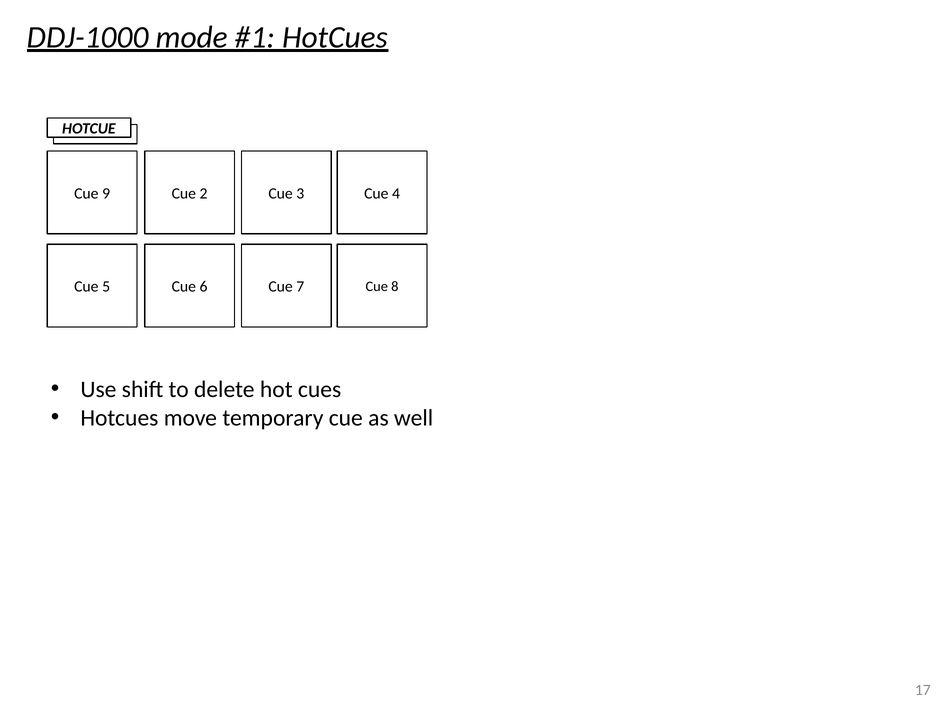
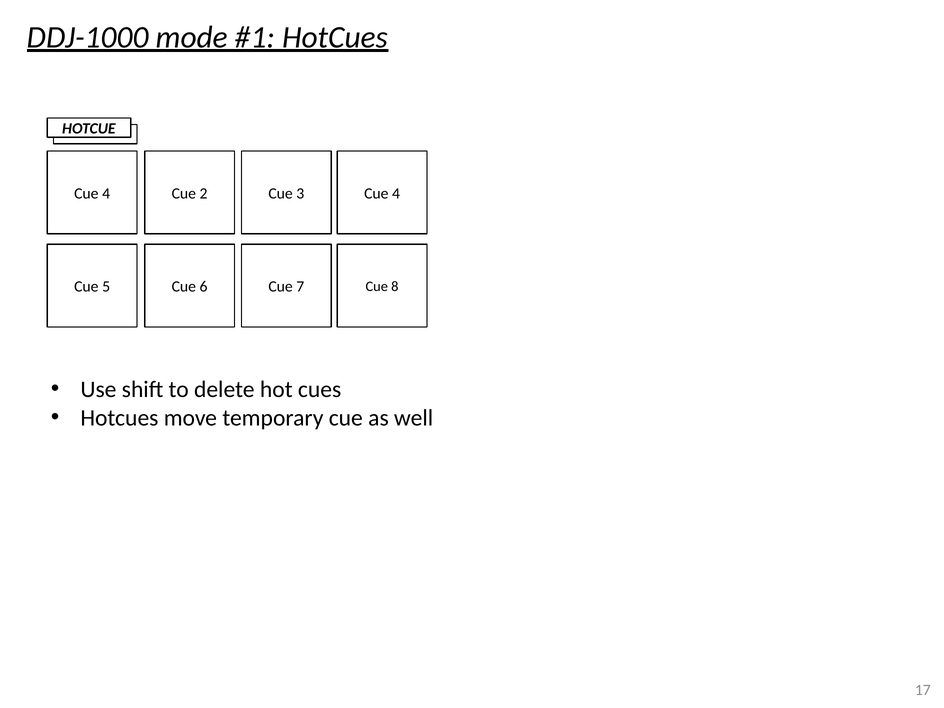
9: 9 -> 4 (106, 193)
